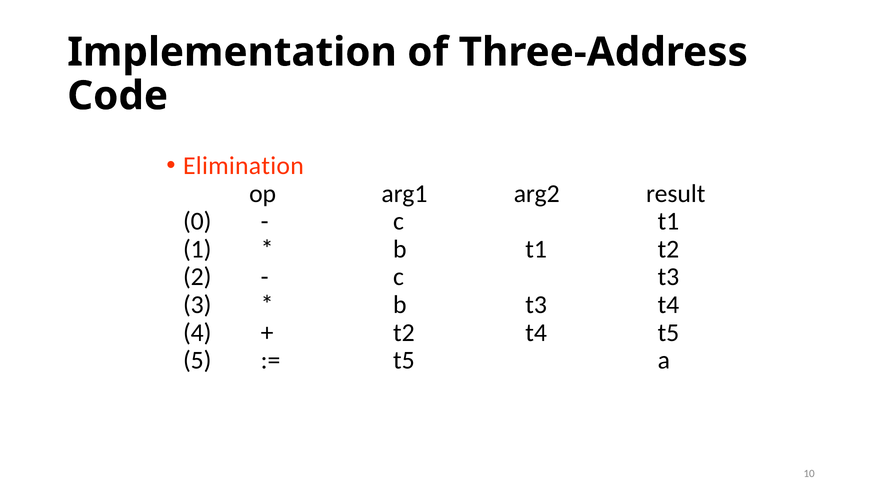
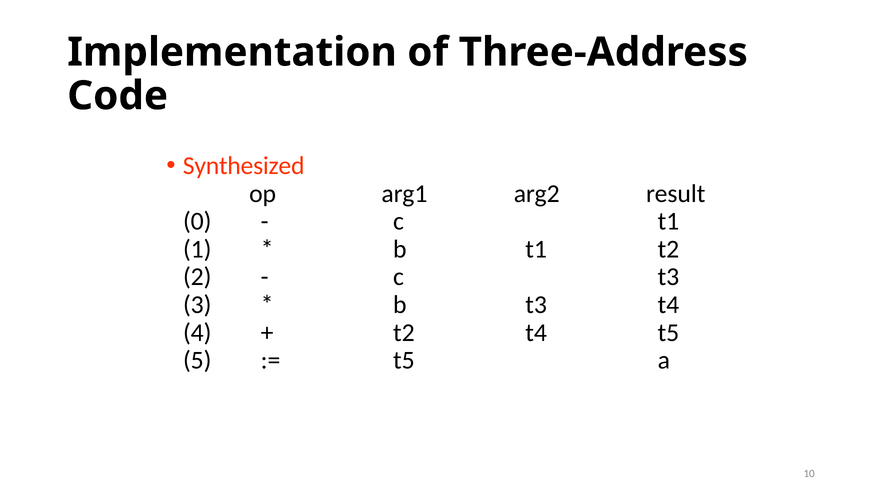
Elimination: Elimination -> Synthesized (244, 166)
